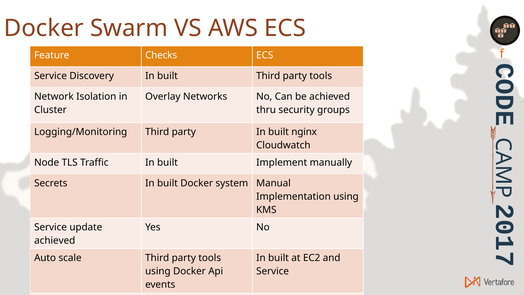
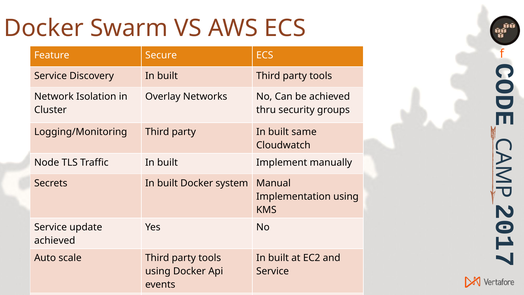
Checks: Checks -> Secure (161, 55)
nginx: nginx -> same (304, 132)
